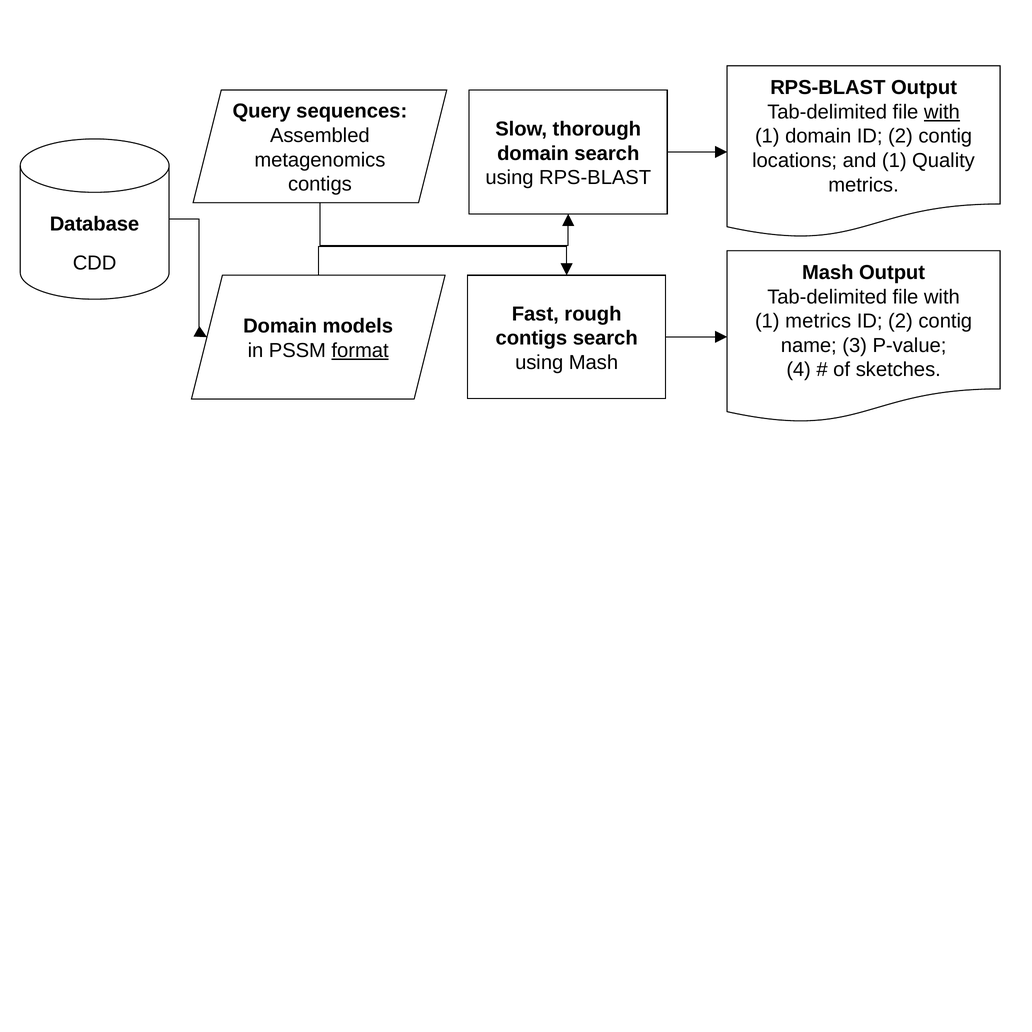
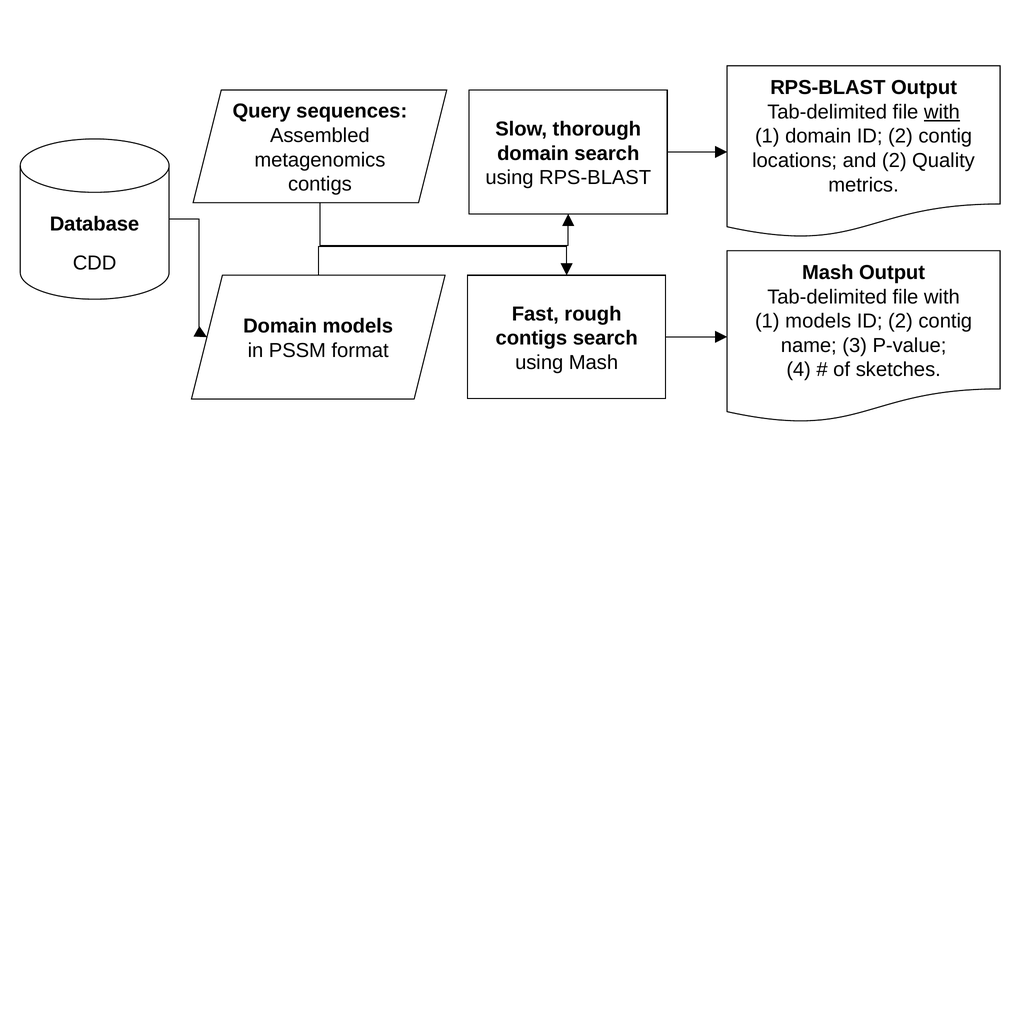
and 1: 1 -> 2 (894, 161)
1 metrics: metrics -> models (818, 321)
format underline: present -> none (360, 351)
